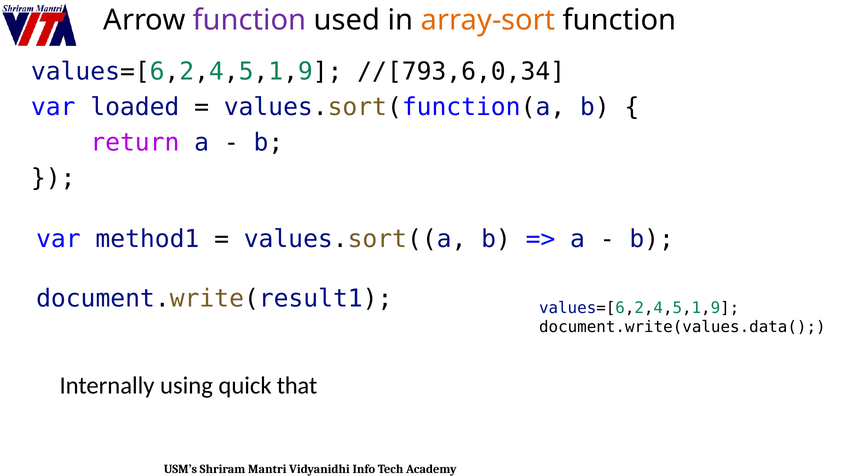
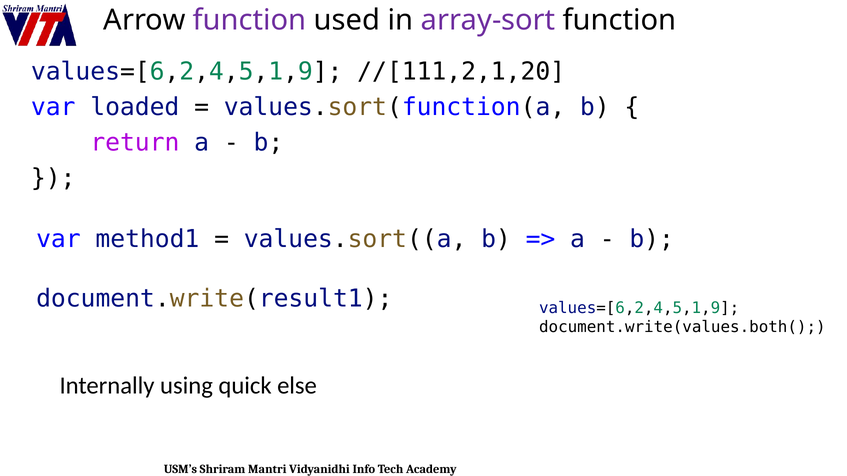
array-sort colour: orange -> purple (488, 20)
//[793,6,0,34: //[793,6,0,34 -> //[111,2,1,20 (461, 72)
document.write(values.data(: document.write(values.data( -> document.write(values.both( (682, 327)
that: that -> else (297, 386)
